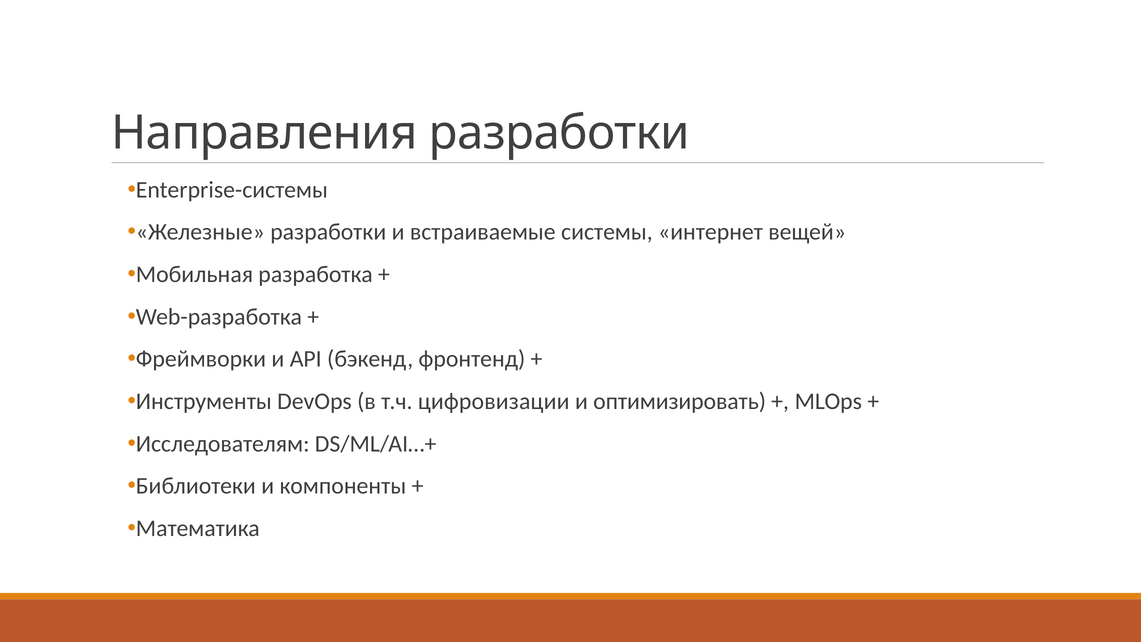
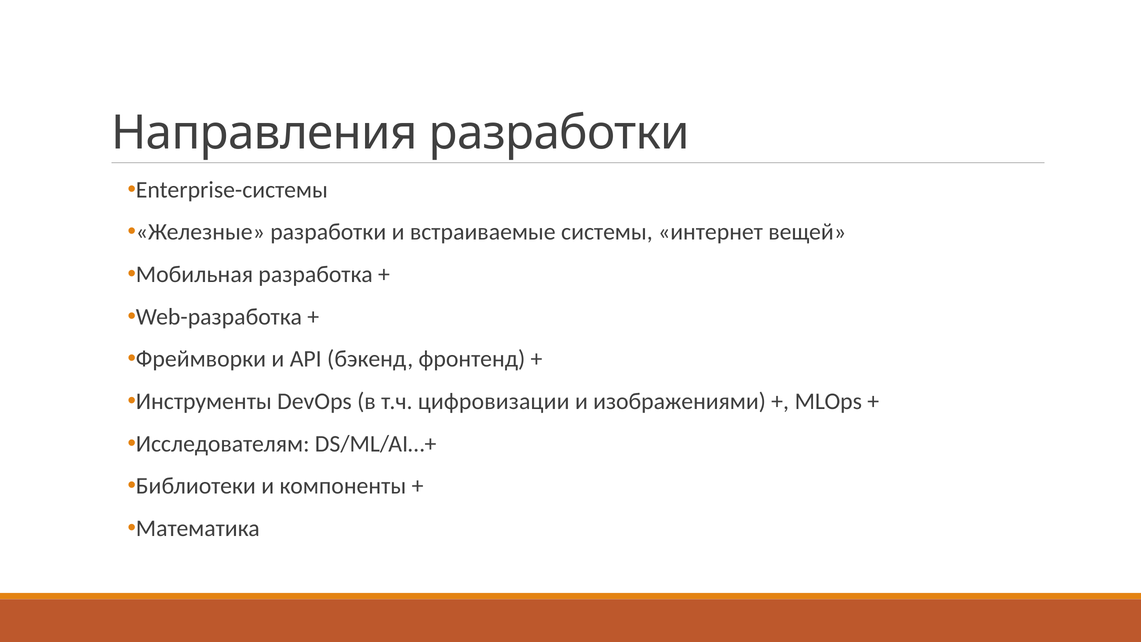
оптимизировать: оптимизировать -> изображениями (680, 401)
